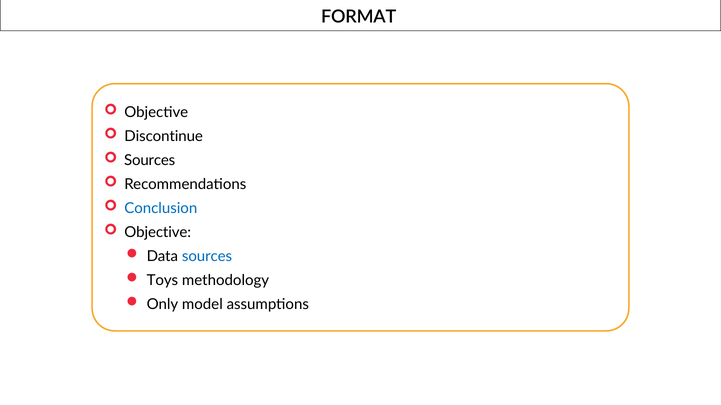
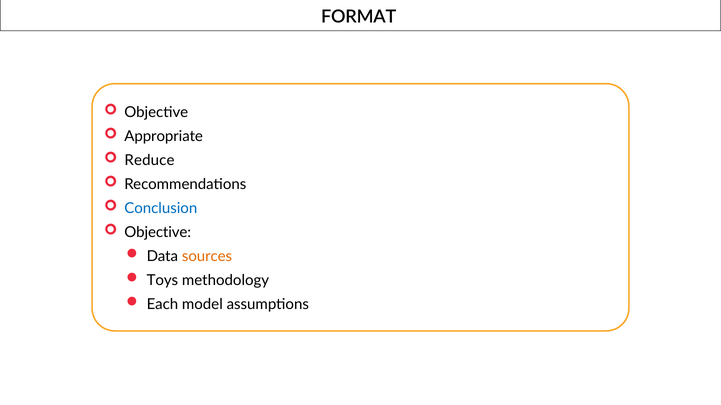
Discontinue: Discontinue -> Appropriate (164, 136)
Sources: Sources -> Reduce (149, 161)
sources colour: blue -> orange (207, 257)
Only: Only -> Each (162, 305)
